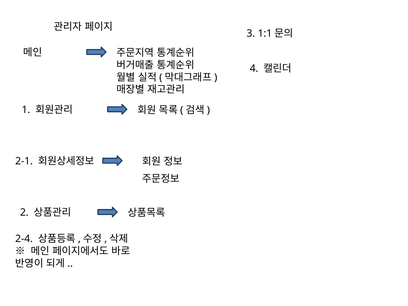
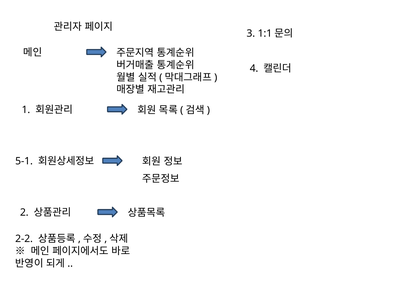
2-1: 2-1 -> 5-1 (24, 161)
2-4: 2-4 -> 2-2 (24, 239)
